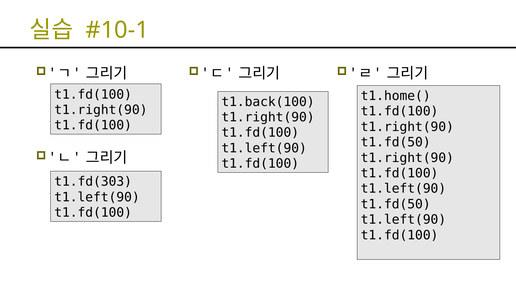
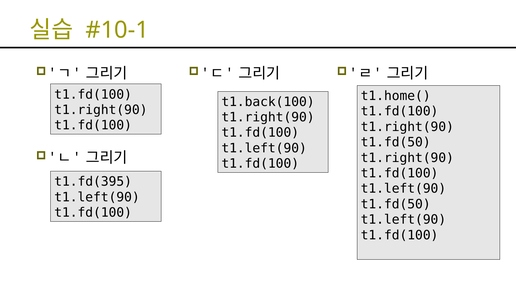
t1.fd(303: t1.fd(303 -> t1.fd(395 (93, 182)
